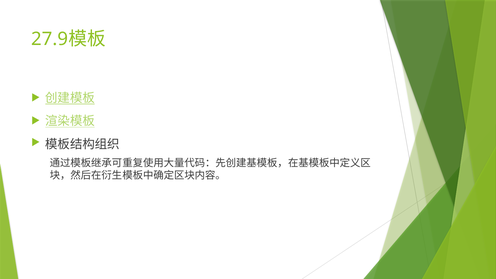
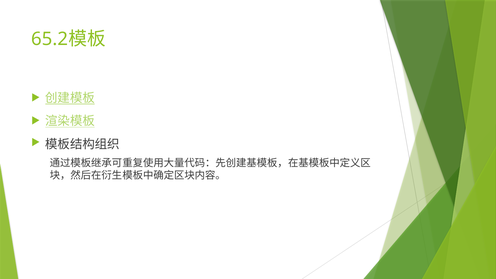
27.9: 27.9 -> 65.2 (50, 39)
